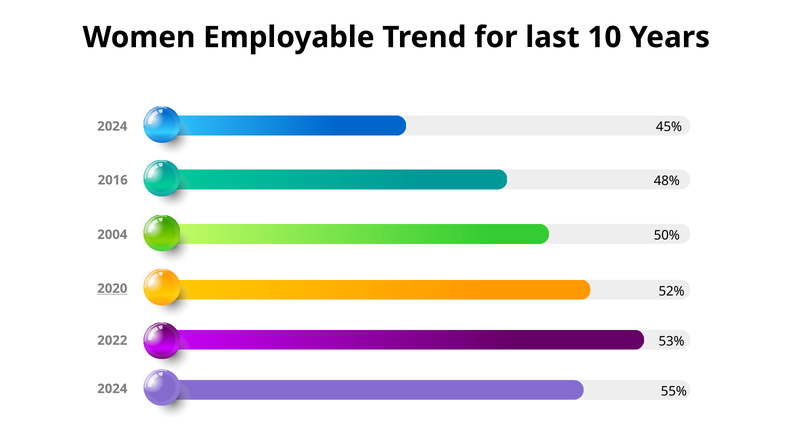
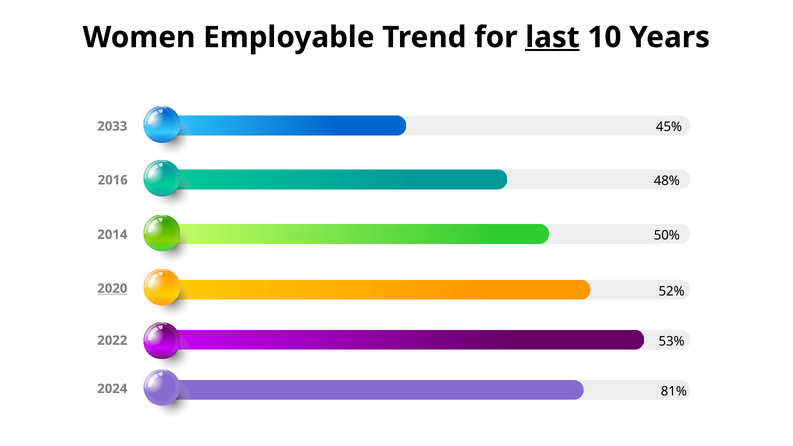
last underline: none -> present (552, 37)
2024: 2024 -> 2033 (112, 126)
2004: 2004 -> 2014 (112, 235)
55%: 55% -> 81% (674, 392)
